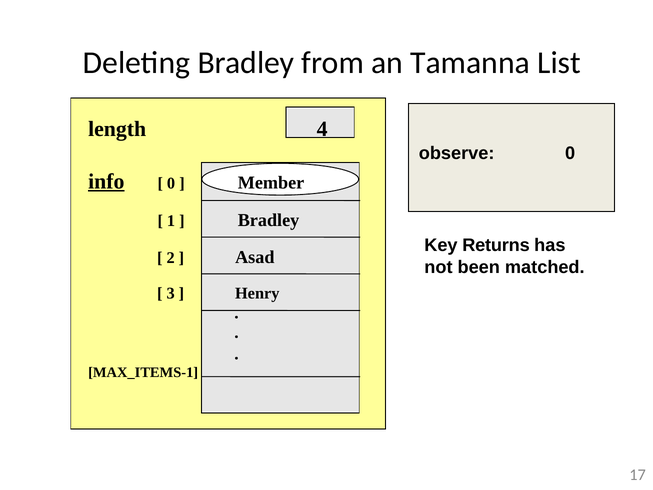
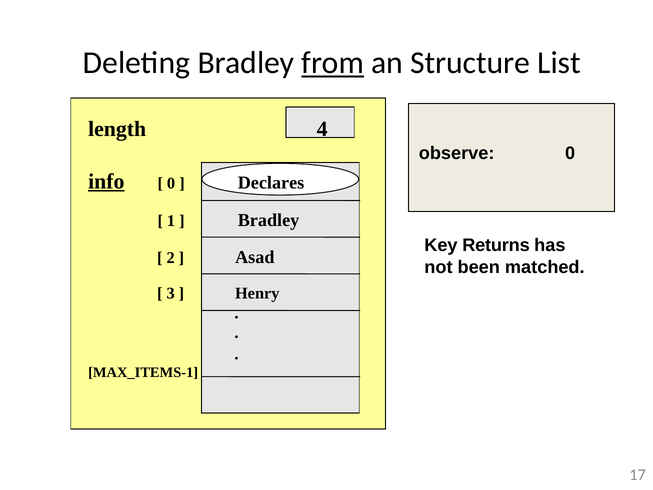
from underline: none -> present (333, 63)
Tamanna: Tamanna -> Structure (470, 63)
Member: Member -> Declares (271, 183)
